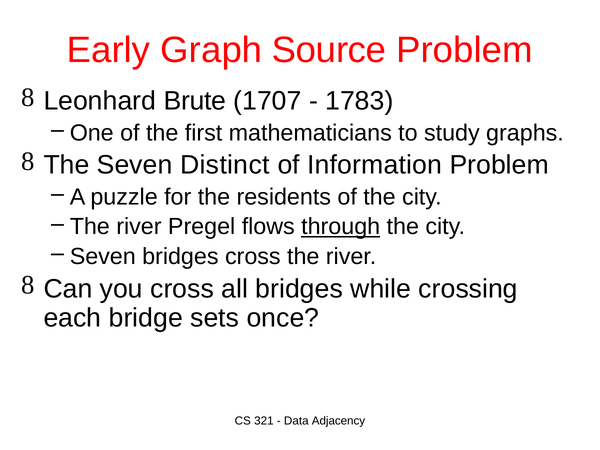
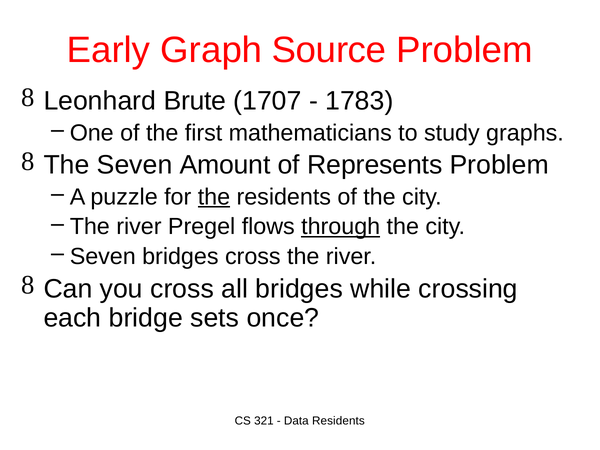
Distinct: Distinct -> Amount (225, 165)
Information: Information -> Represents (375, 165)
the underline: none -> present (214, 197)
Data Adjacency: Adjacency -> Residents (338, 421)
